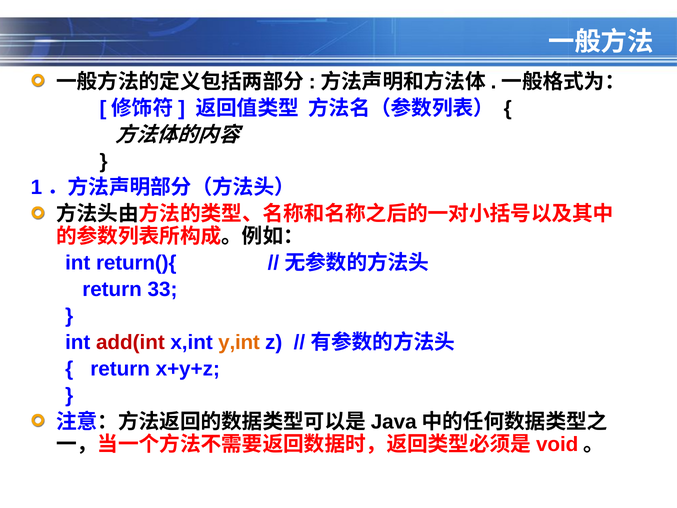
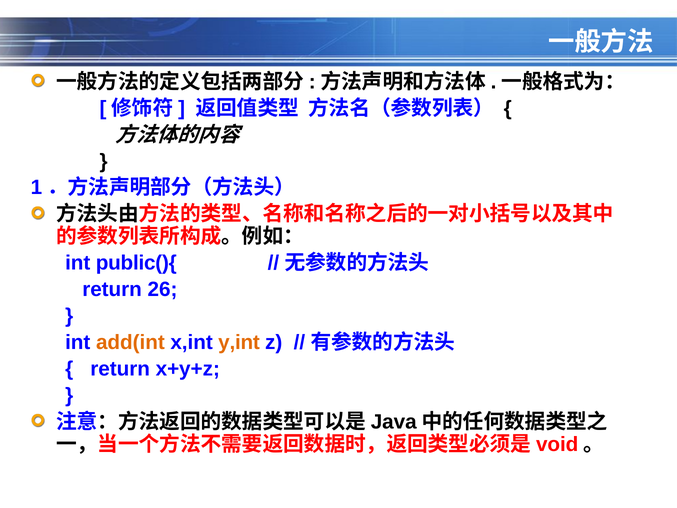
return(){: return(){ -> public(){ (136, 263)
33: 33 -> 26 (163, 289)
add(int colour: red -> orange (130, 342)
